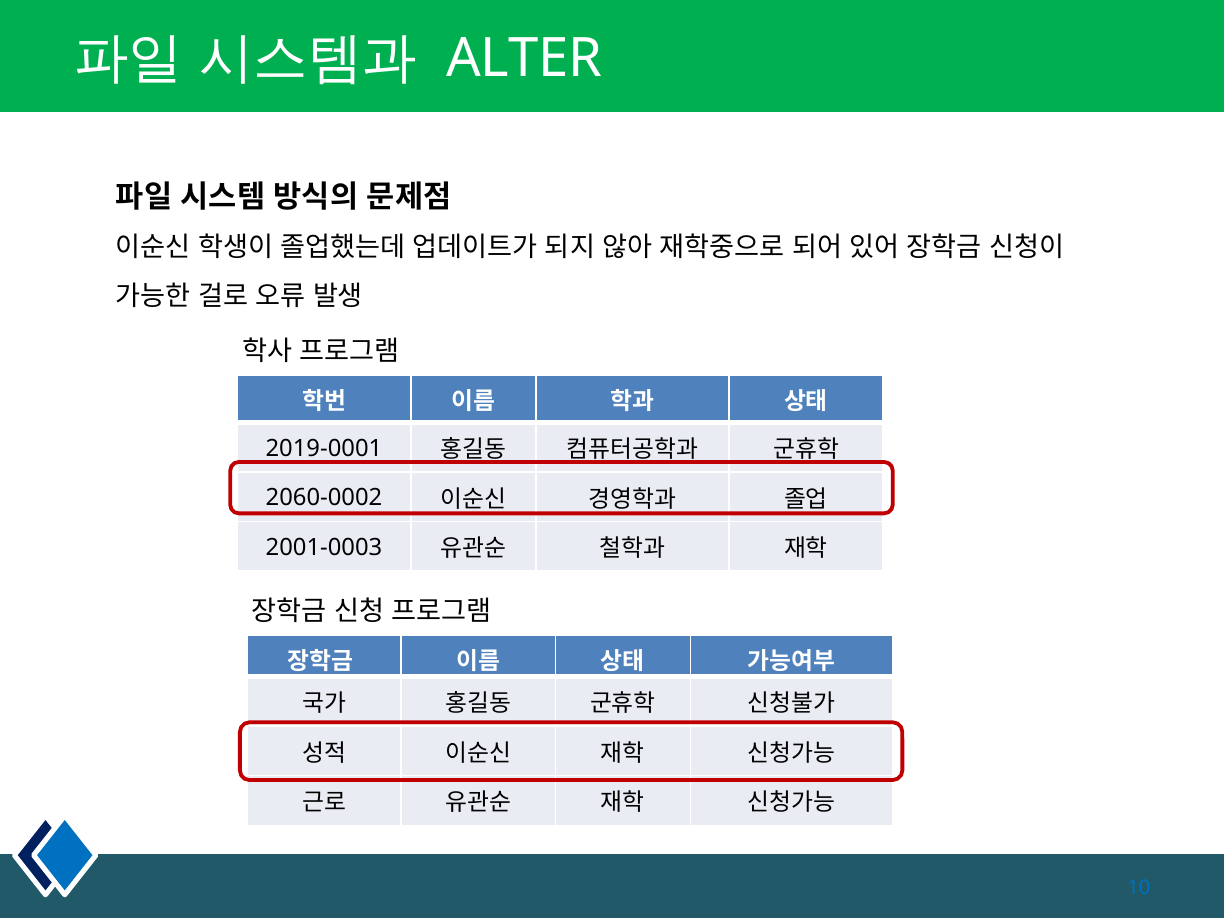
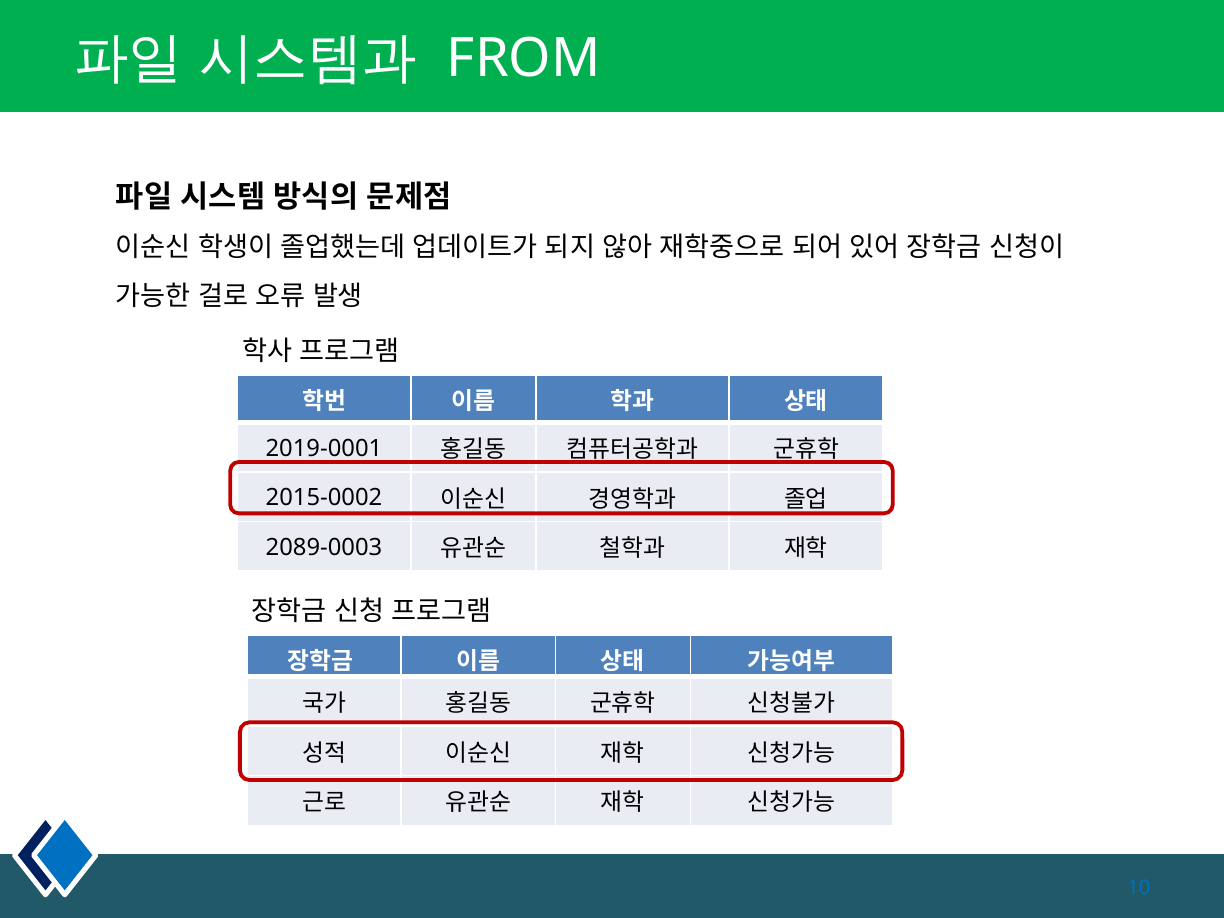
ALTER: ALTER -> FROM (524, 59)
2060-0002: 2060-0002 -> 2015-0002 (324, 498)
2001-0003: 2001-0003 -> 2089-0003 (324, 548)
